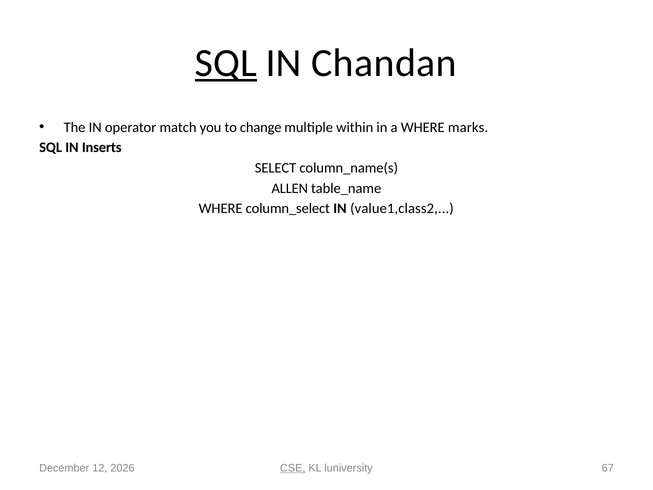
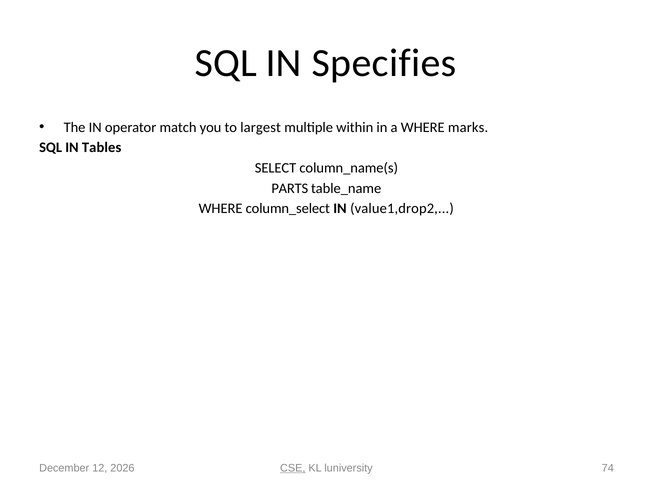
SQL underline: present -> none (226, 63)
Chandan: Chandan -> Specifies (384, 63)
change: change -> largest (261, 127)
Inserts: Inserts -> Tables (102, 148)
ALLEN: ALLEN -> PARTS (290, 188)
value1,class2: value1,class2 -> value1,drop2 (402, 208)
67: 67 -> 74 (608, 468)
